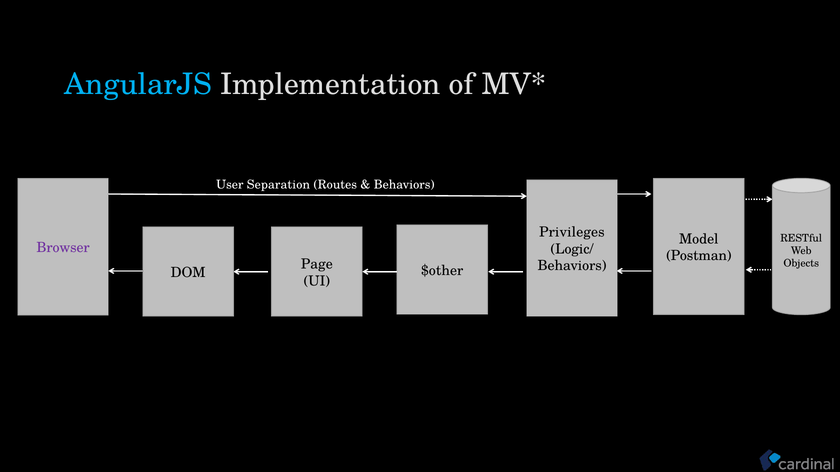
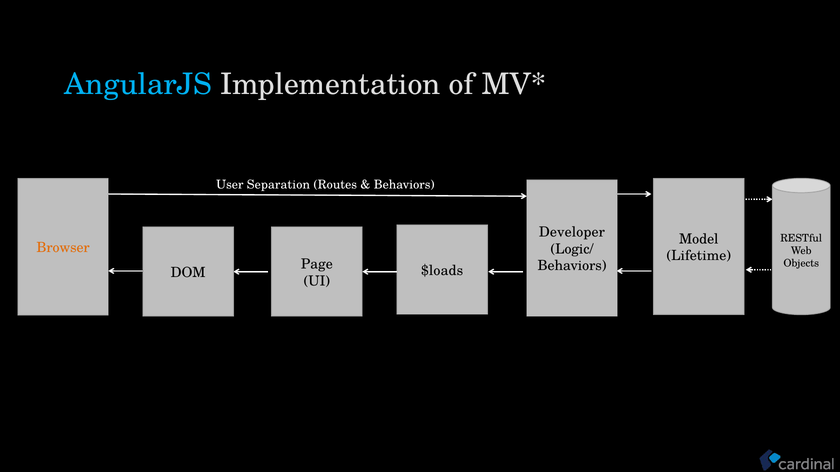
Privileges: Privileges -> Developer (572, 232)
Browser colour: purple -> orange (63, 248)
Postman: Postman -> Lifetime (699, 256)
$other: $other -> $loads (442, 271)
